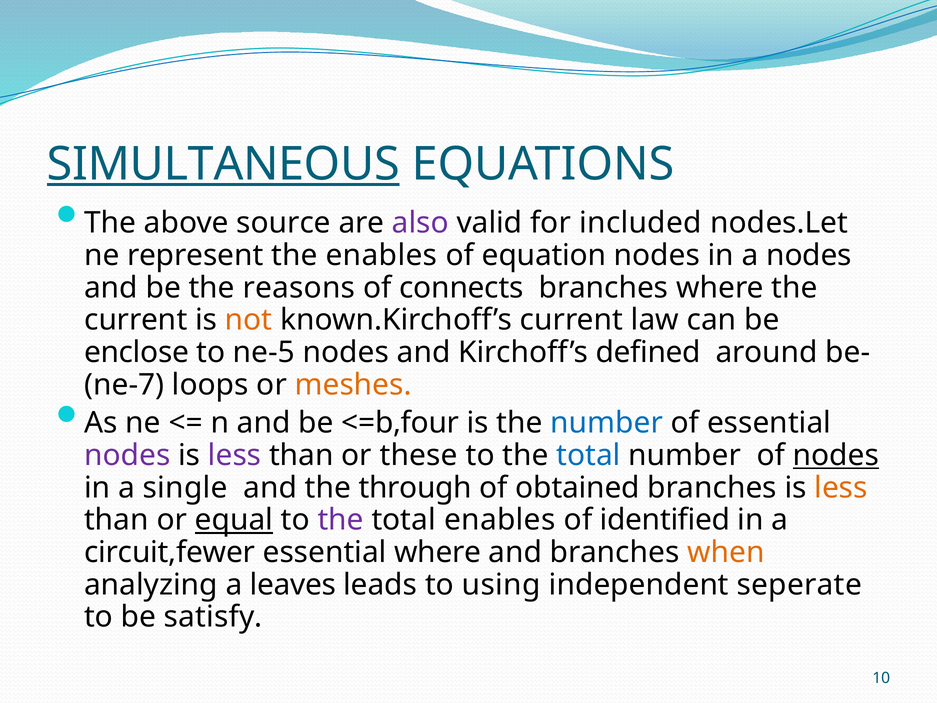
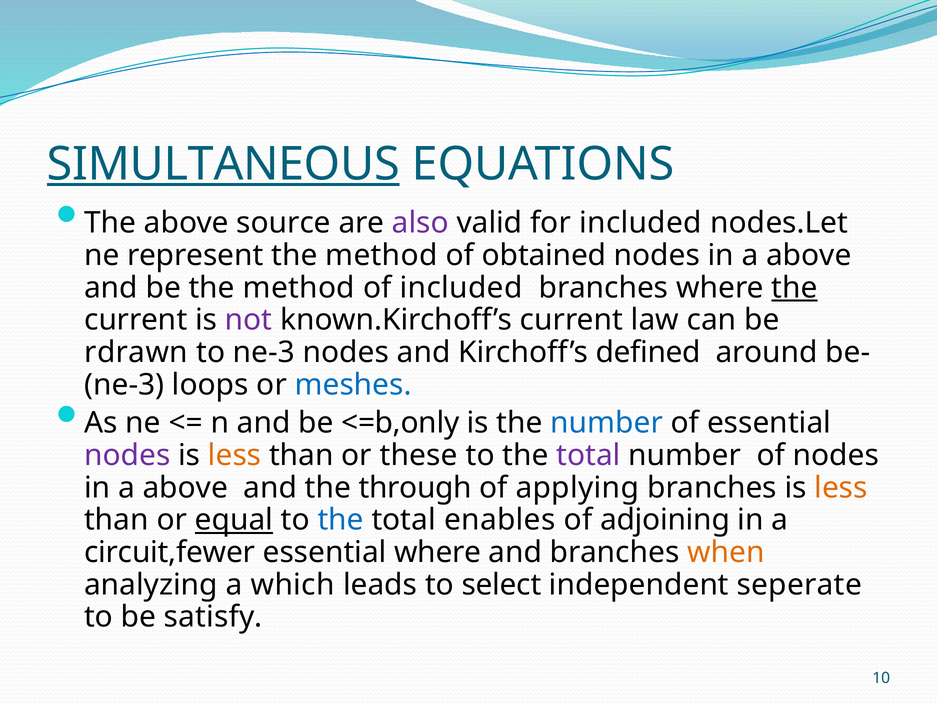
represent the enables: enables -> method (381, 255)
equation: equation -> obtained (544, 255)
nodes: nodes -> above (809, 255)
be the reasons: reasons -> method (299, 288)
of connects: connects -> included (461, 288)
the underline: none -> present (794, 288)
not colour: orange -> purple (249, 320)
enclose: enclose -> rdrawn (136, 352)
to ne-5: ne-5 -> ne-3 (264, 352)
ne-7: ne-7 -> ne-3 (124, 385)
meshes colour: orange -> blue (353, 385)
<=b,four: <=b,four -> <=b,only (400, 423)
less colour: purple -> orange (235, 455)
total colour: blue -> purple (589, 455)
nodes underline: present -> none (836, 455)
single: single -> above (185, 488)
obtained: obtained -> applying (577, 488)
the colour: purple -> blue (341, 520)
identified: identified -> adjoining (665, 520)
leaves: leaves -> which (293, 584)
using: using -> select (502, 584)
